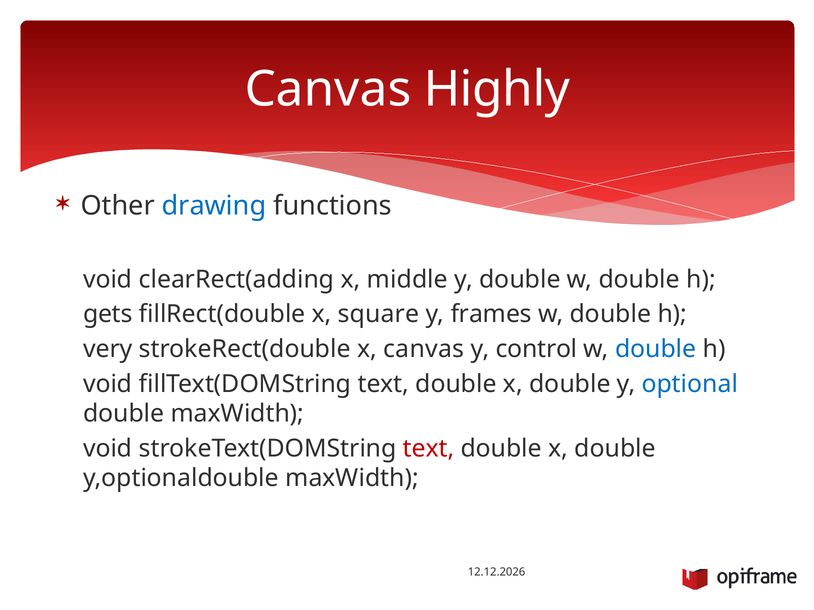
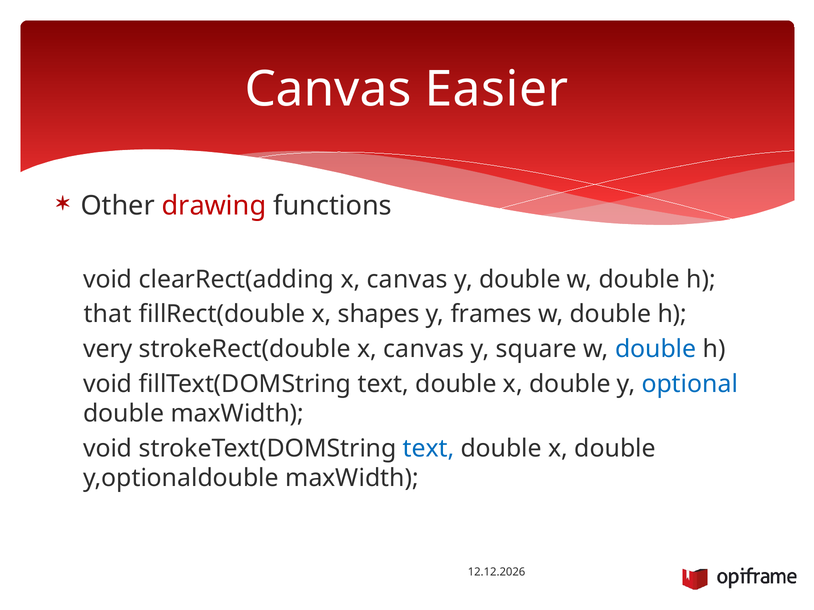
Highly: Highly -> Easier (496, 89)
drawing colour: blue -> red (214, 206)
middle: middle -> canvas (407, 280)
gets: gets -> that (108, 315)
square: square -> shapes (379, 315)
control: control -> square (536, 349)
text colour: red -> blue (429, 449)
